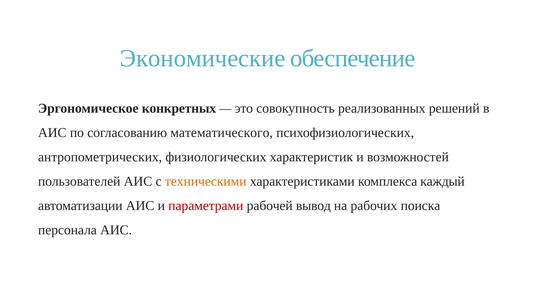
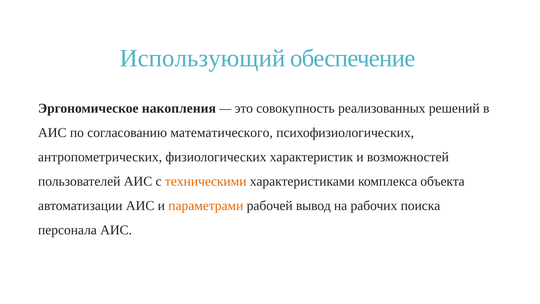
Экономические: Экономические -> Использующий (203, 58)
конкретных: конкретных -> накопления (179, 108)
каждый: каждый -> объекта (442, 181)
параметрами colour: red -> orange (206, 205)
